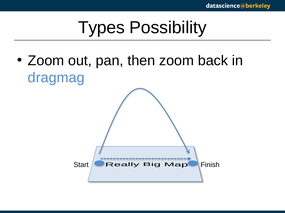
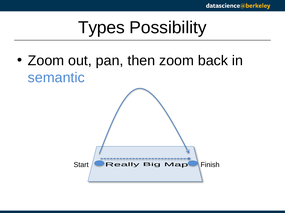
dragmag: dragmag -> semantic (56, 78)
